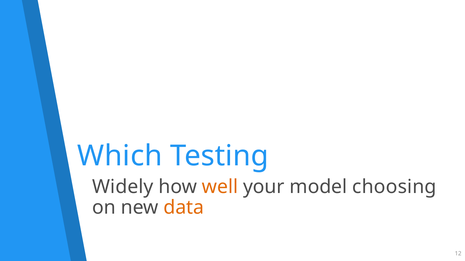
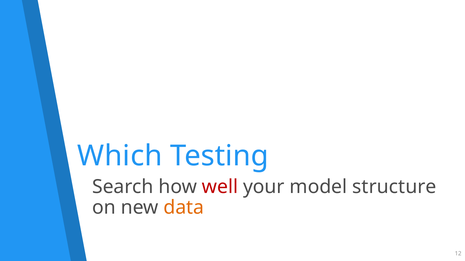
Widely: Widely -> Search (123, 187)
well colour: orange -> red (220, 187)
choosing: choosing -> structure (394, 187)
